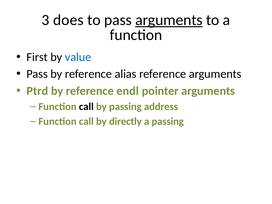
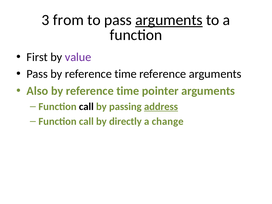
does: does -> from (68, 20)
value colour: blue -> purple (78, 57)
Pass by reference alias: alias -> time (126, 74)
Ptrd: Ptrd -> Also (37, 91)
endl: endl -> time (128, 91)
address underline: none -> present (161, 107)
a passing: passing -> change (168, 121)
